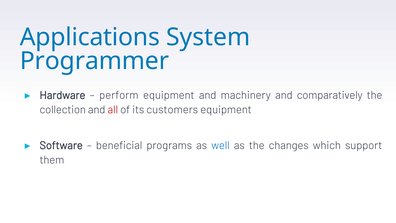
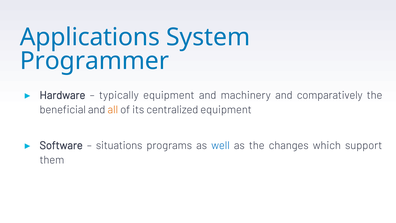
perform: perform -> typically (119, 95)
collection: collection -> beneficial (63, 110)
all colour: red -> orange (113, 110)
customers: customers -> centralized (172, 110)
beneficial: beneficial -> situations (119, 145)
